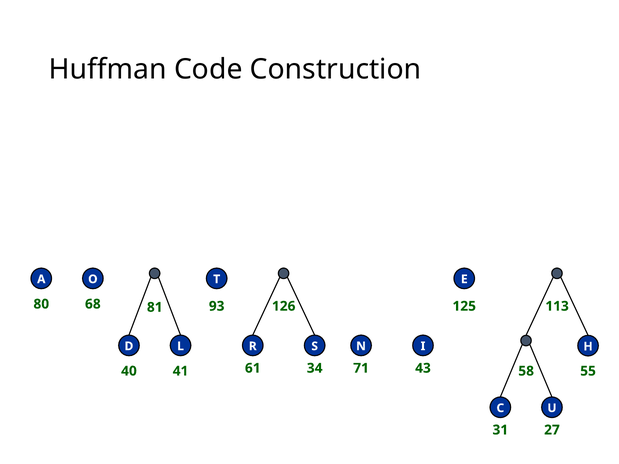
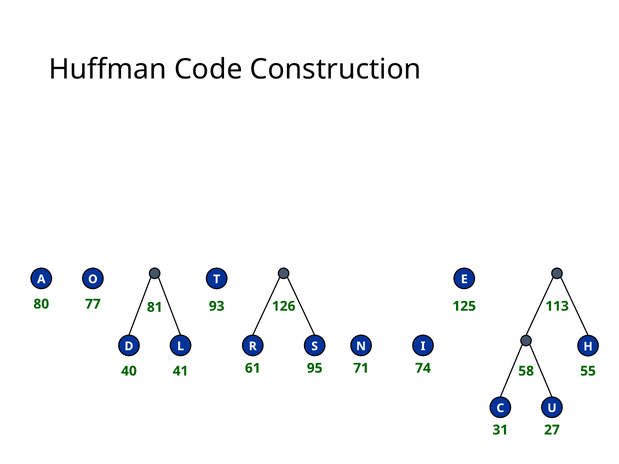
68: 68 -> 77 (93, 304)
34: 34 -> 95 (315, 368)
43: 43 -> 74 (423, 368)
